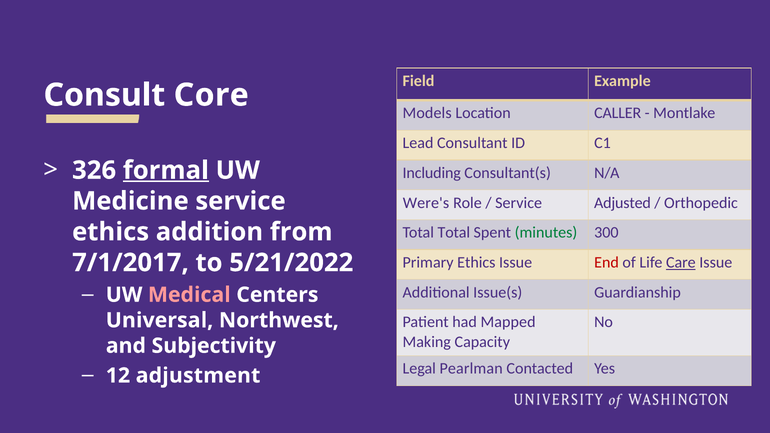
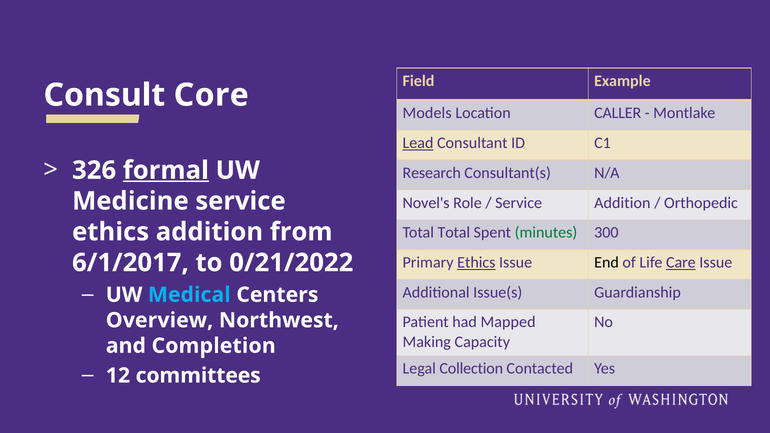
Lead underline: none -> present (418, 143)
Including: Including -> Research (432, 173)
Were's: Were's -> Novel's (426, 203)
Adjusted: Adjusted -> Addition (622, 203)
7/1/2017: 7/1/2017 -> 6/1/2017 (130, 263)
5/21/2022: 5/21/2022 -> 0/21/2022 (291, 263)
Ethics underline: none -> present (476, 262)
End colour: red -> black (607, 262)
Medical colour: pink -> light blue (189, 295)
Universal: Universal -> Overview (159, 320)
Subjectivity: Subjectivity -> Completion (214, 346)
Pearlman: Pearlman -> Collection (471, 369)
adjustment: adjustment -> committees (198, 376)
